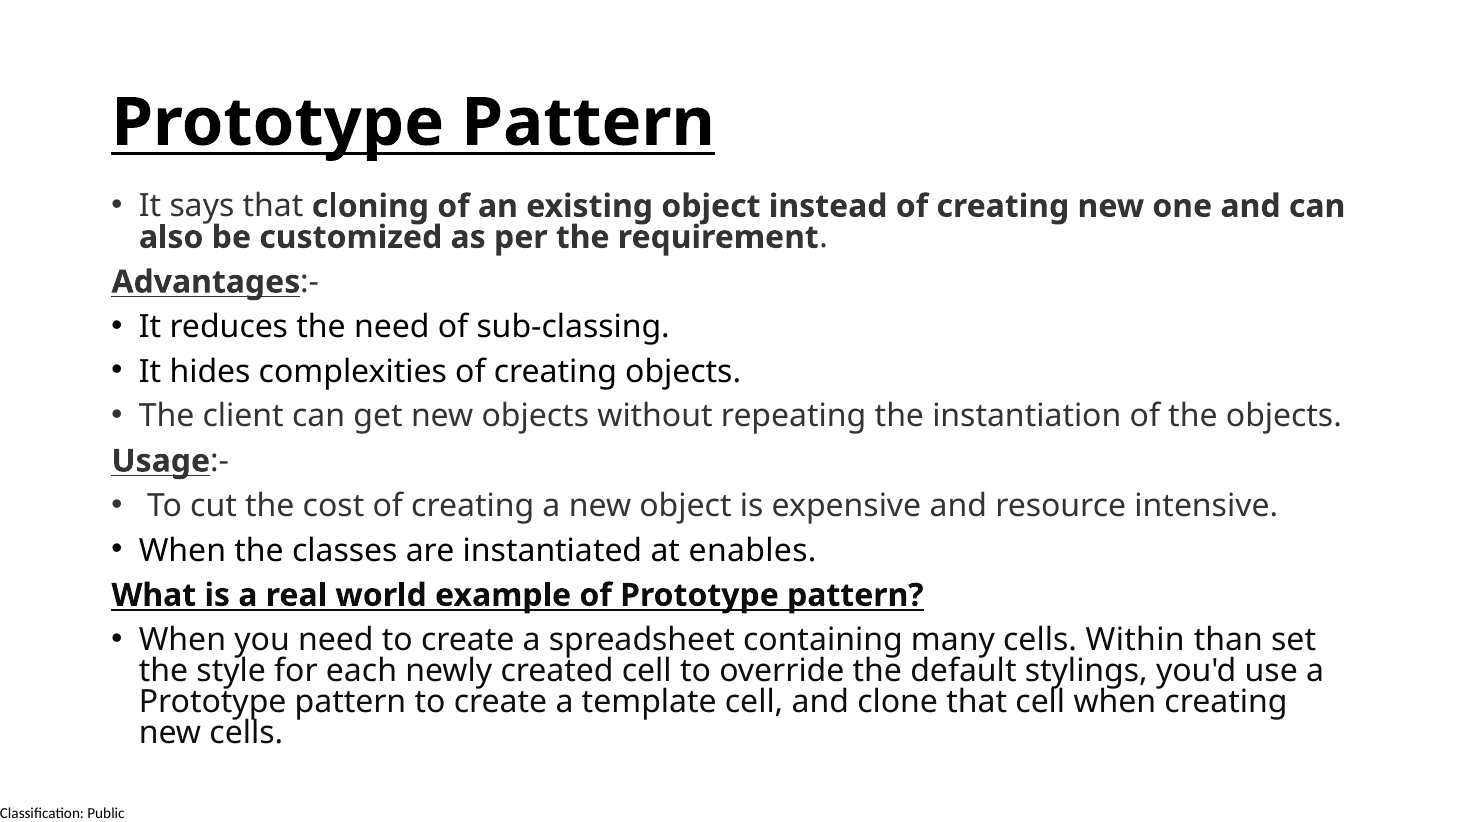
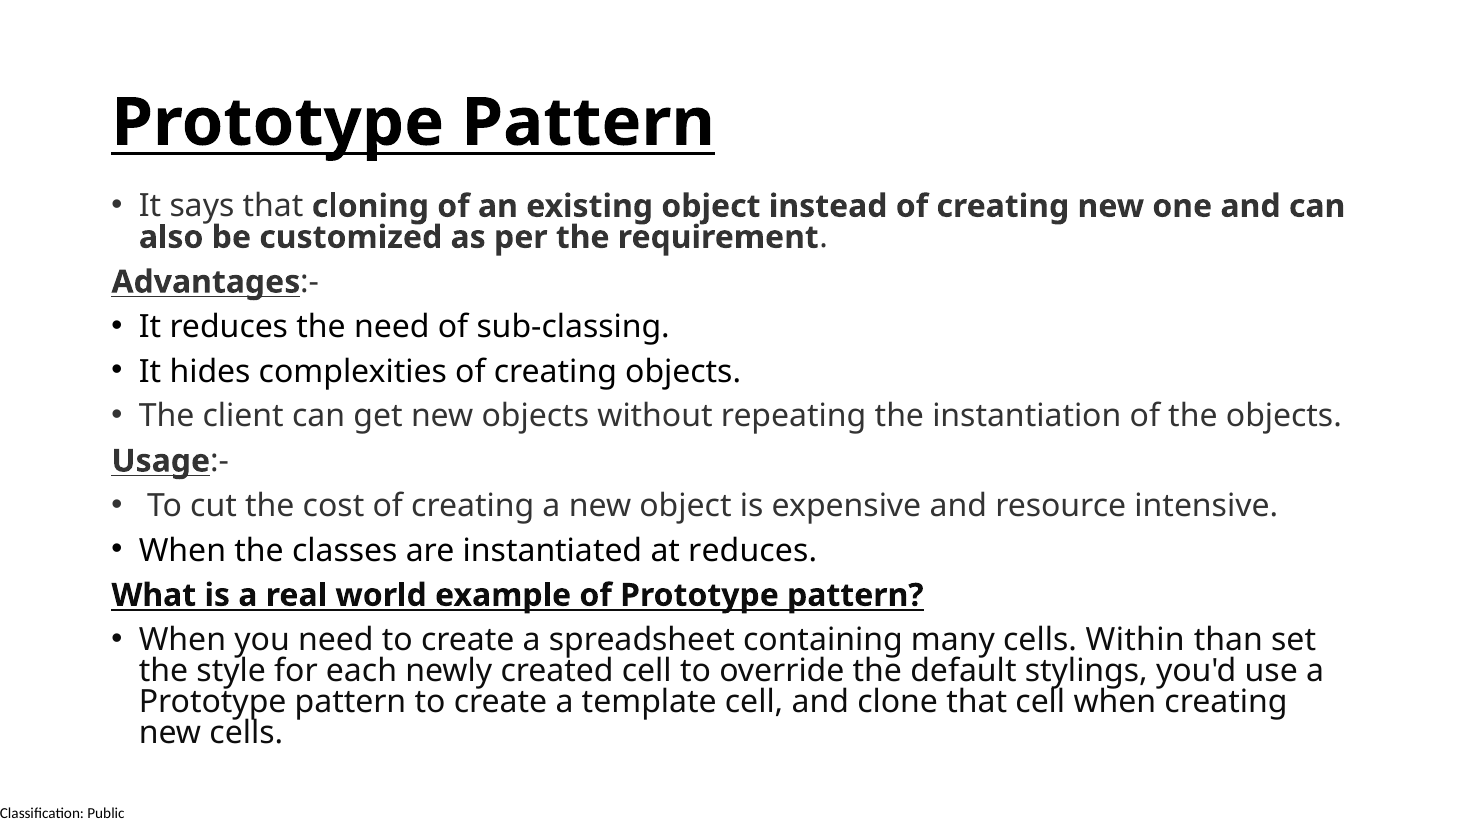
at enables: enables -> reduces (753, 551)
